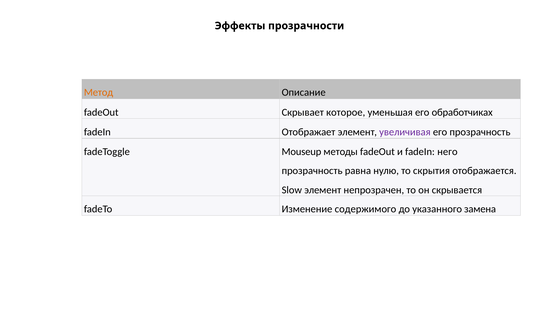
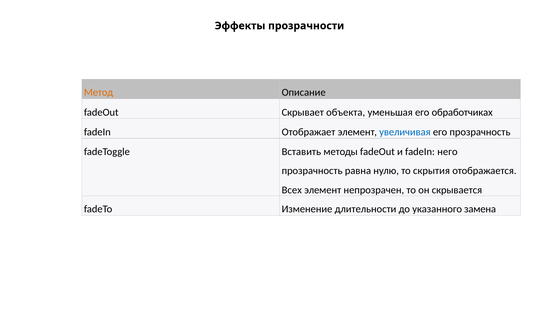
которое: которое -> объекта (346, 112)
увеличивая colour: purple -> blue (405, 132)
Mouseup: Mouseup -> Вставить (301, 152)
Slow: Slow -> Всех (292, 190)
содержимого: содержимого -> длительности (366, 209)
